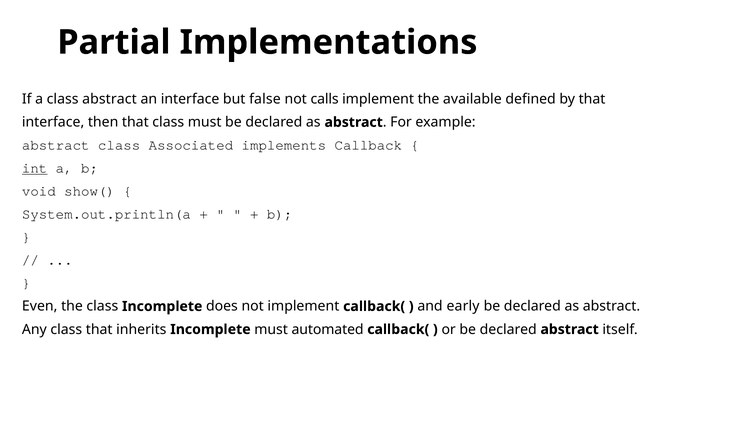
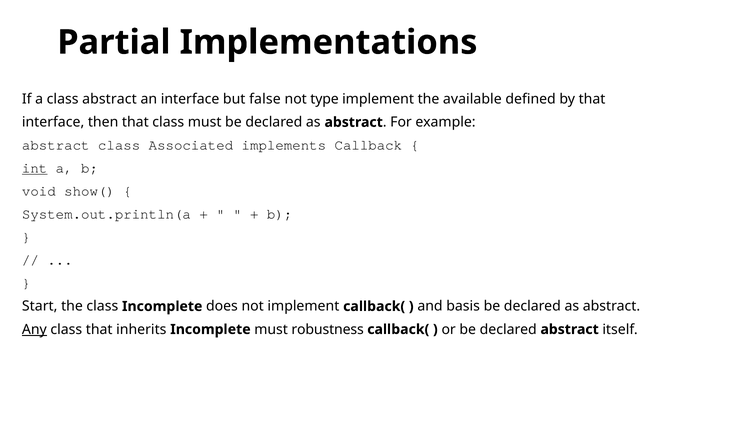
calls: calls -> type (325, 99)
Even: Even -> Start (40, 307)
early: early -> basis (463, 307)
Any underline: none -> present (34, 330)
automated: automated -> robustness (328, 330)
